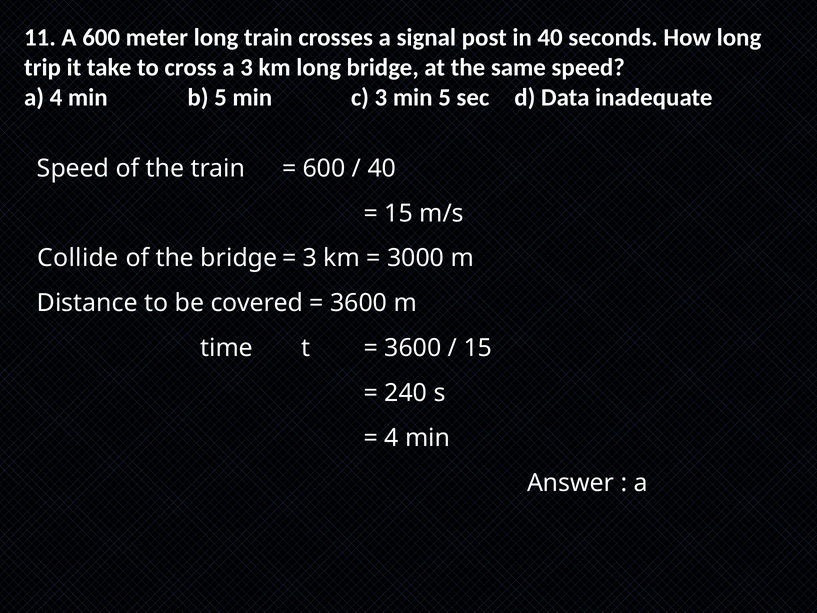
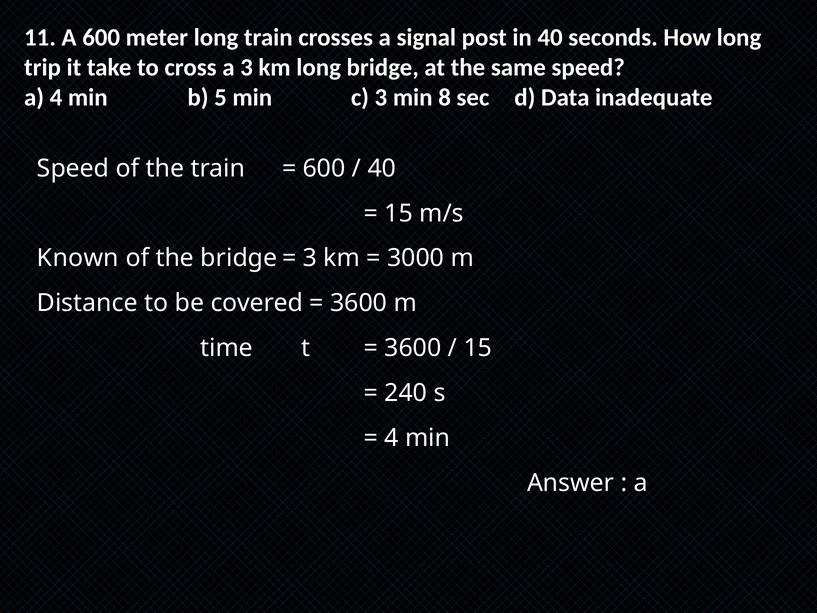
min 5: 5 -> 8 (445, 97)
Collide: Collide -> Known (78, 258)
